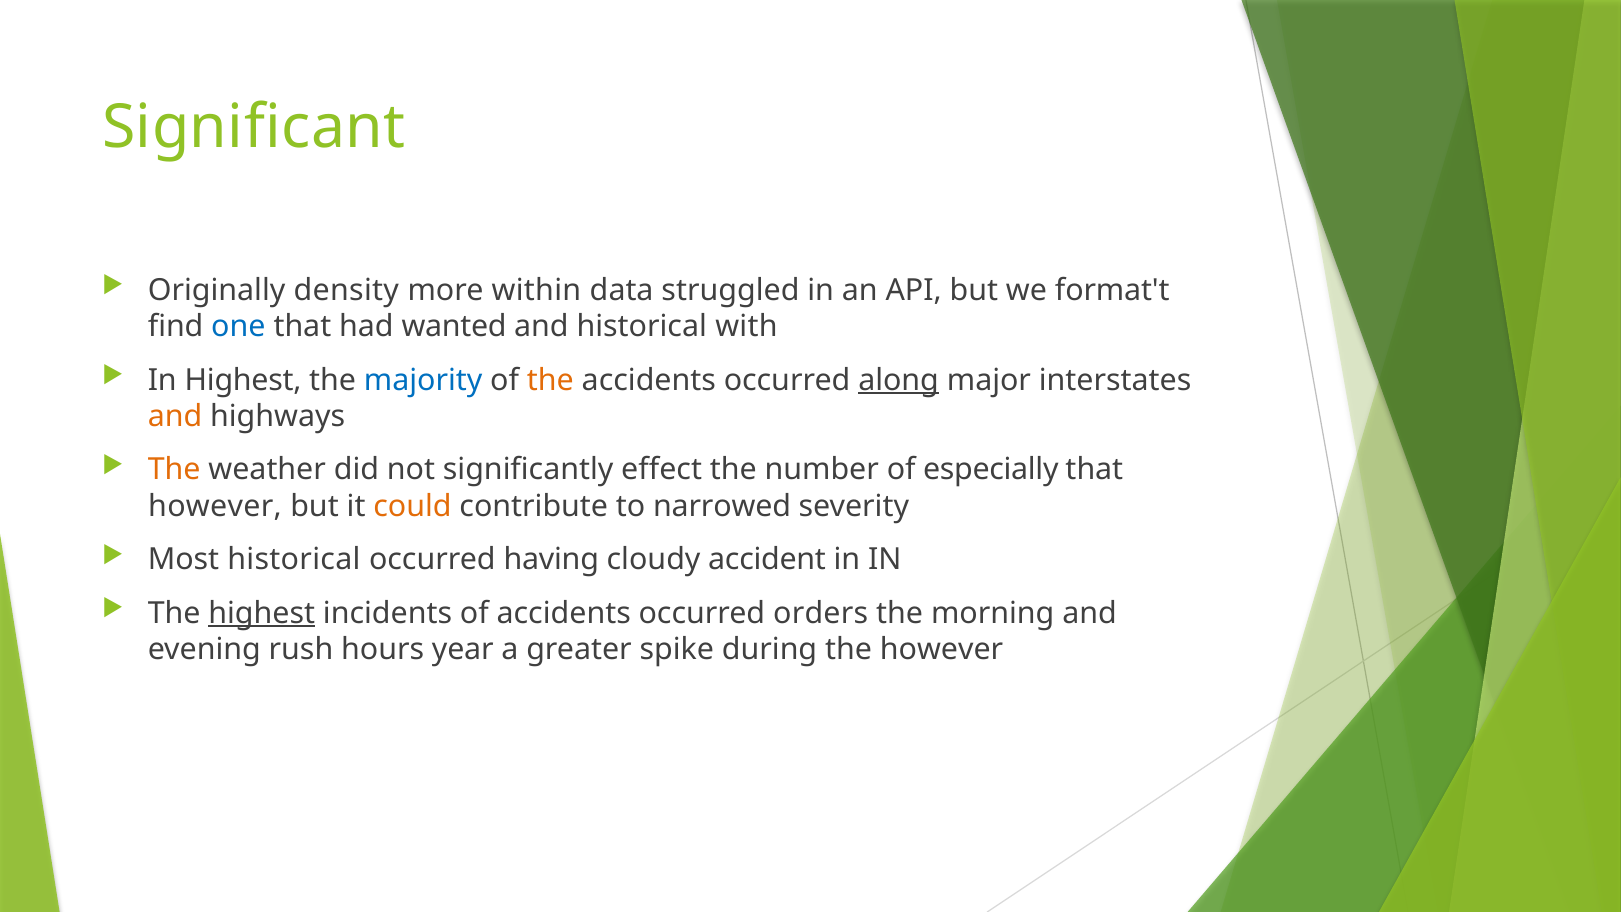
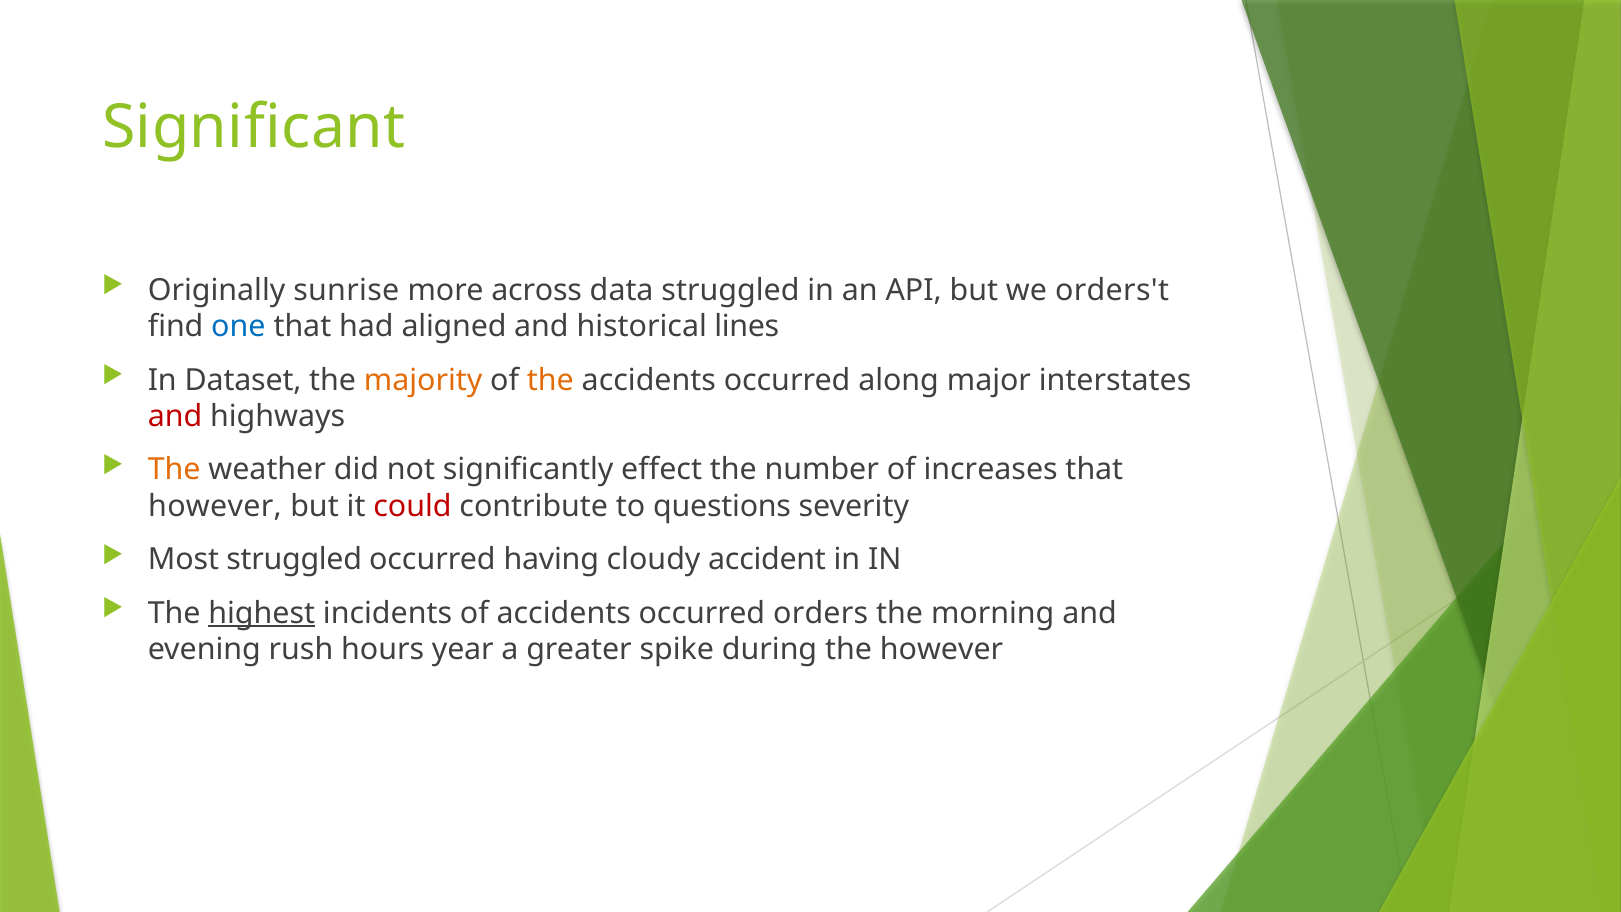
density: density -> sunrise (346, 290)
within: within -> across (537, 290)
format't: format't -> orders't (1112, 290)
wanted: wanted -> aligned (454, 327)
with: with -> lines (747, 327)
In Highest: Highest -> Dataset (243, 380)
majority colour: blue -> orange (423, 380)
along underline: present -> none (899, 380)
and colour: orange -> red (175, 416)
especially: especially -> increases (991, 470)
could colour: orange -> red (412, 506)
narrowed: narrowed -> questions (722, 506)
Most historical: historical -> struggled (294, 560)
